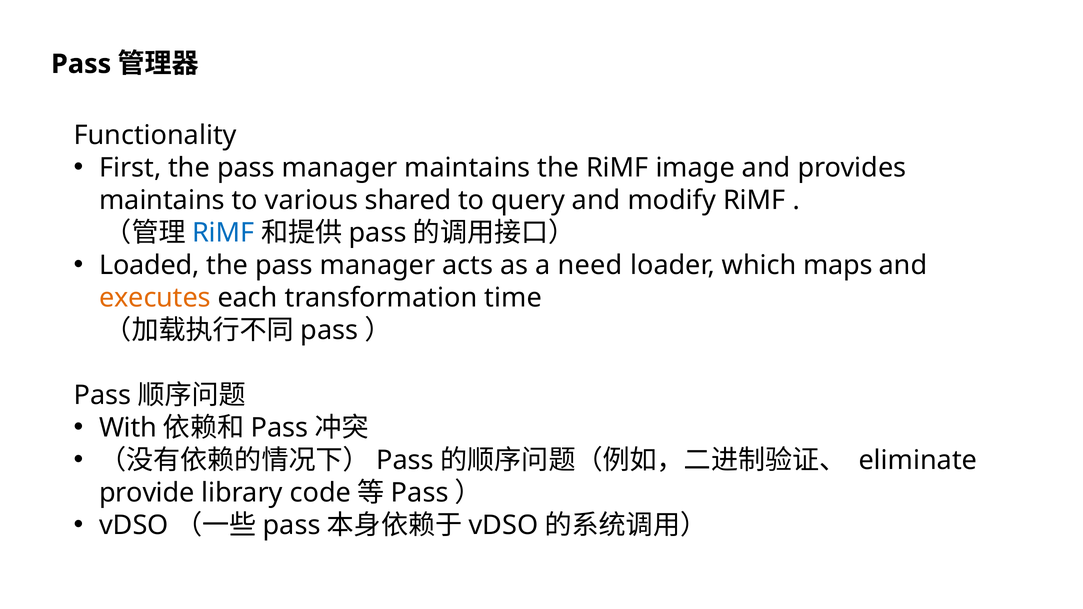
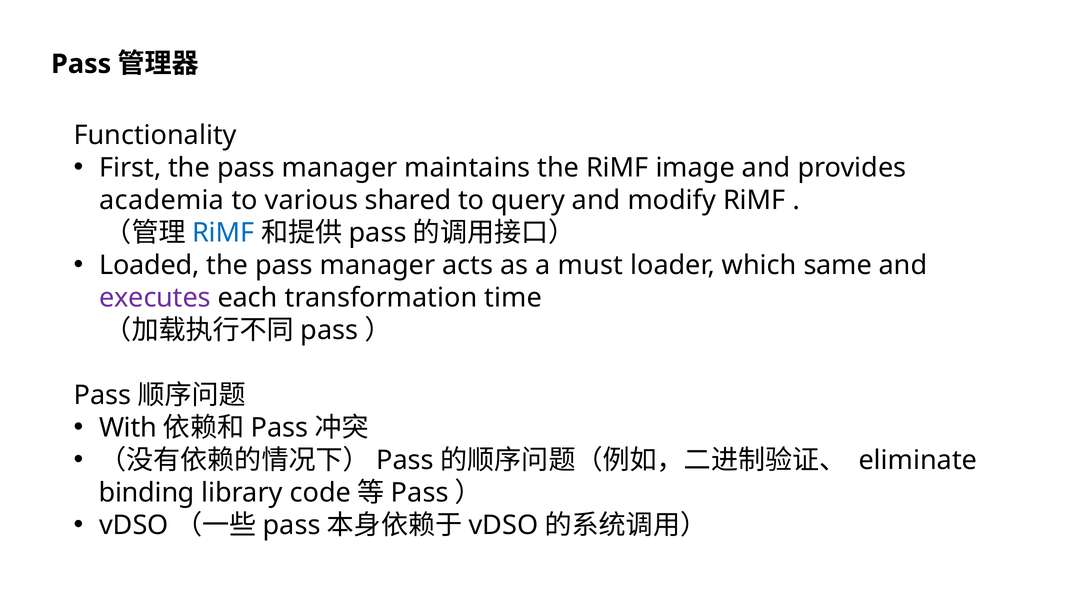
maintains: maintains -> academia (162, 201)
need: need -> must (590, 266)
maps: maps -> same (838, 266)
executes colour: orange -> purple (155, 298)
provide: provide -> binding (147, 493)
